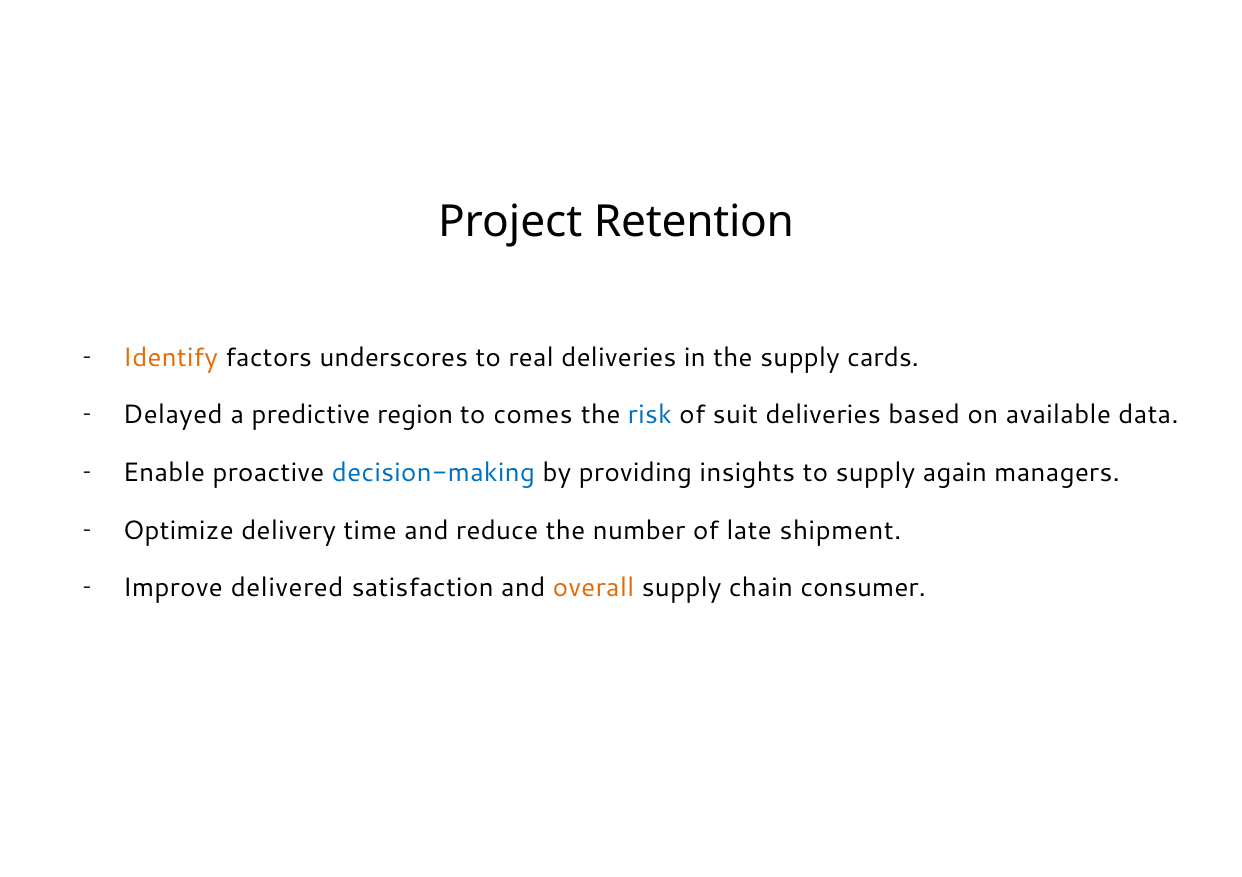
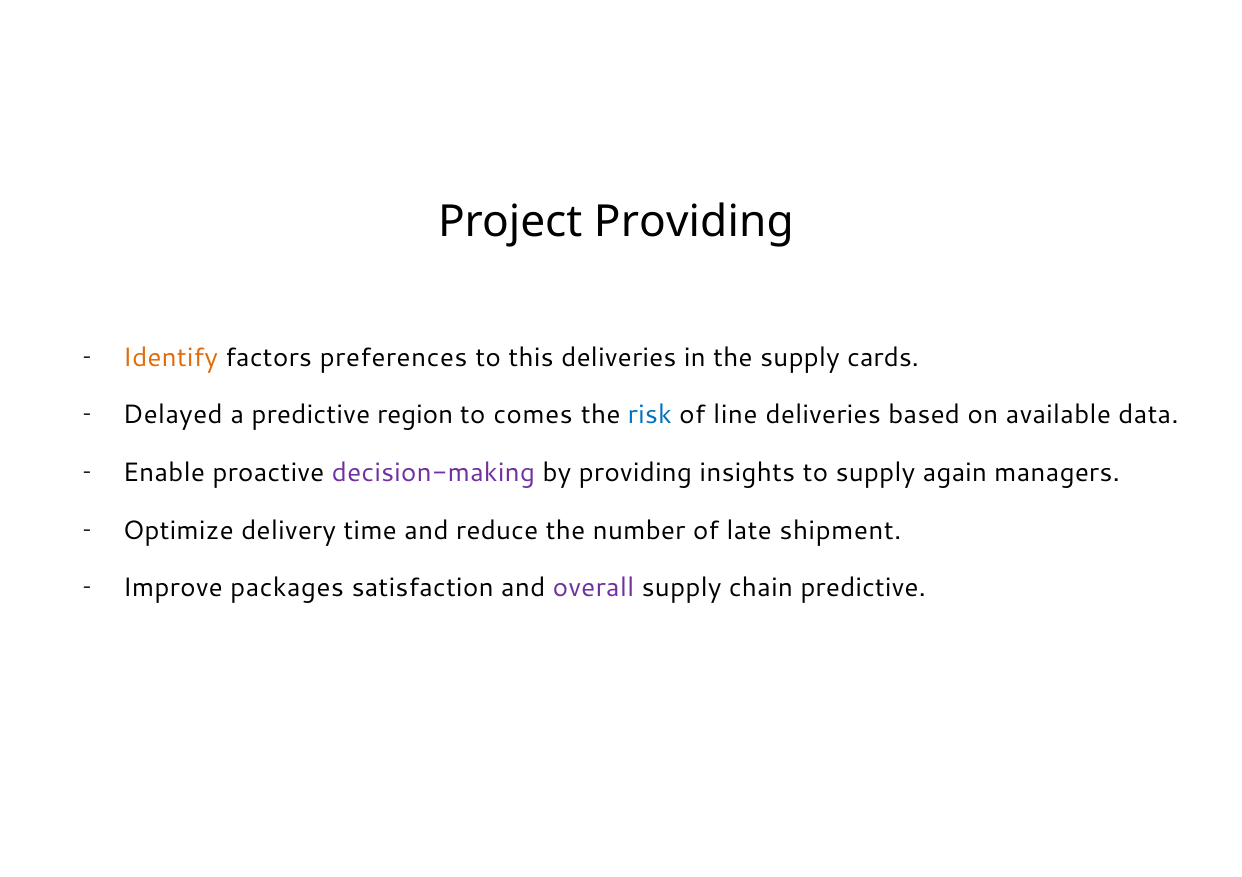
Project Retention: Retention -> Providing (694, 222)
underscores: underscores -> preferences (394, 358)
real: real -> this (531, 358)
suit: suit -> line (735, 416)
decision-making colour: blue -> purple (433, 473)
delivered: delivered -> packages (287, 588)
overall colour: orange -> purple (594, 588)
chain consumer: consumer -> predictive (863, 588)
